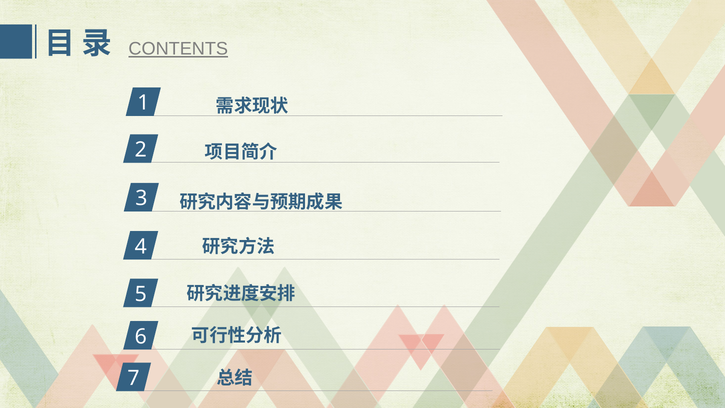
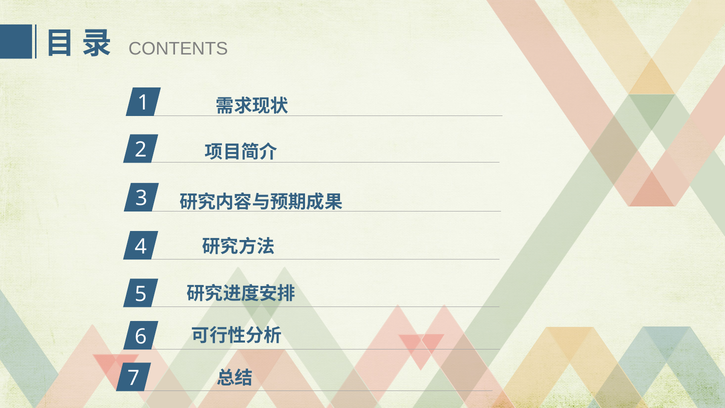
CONTENTS underline: present -> none (178, 49)
